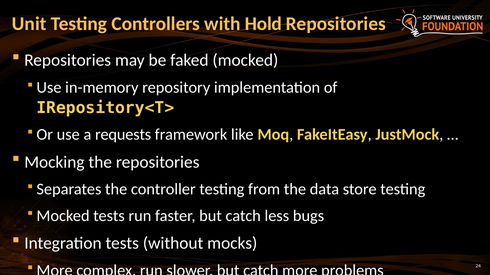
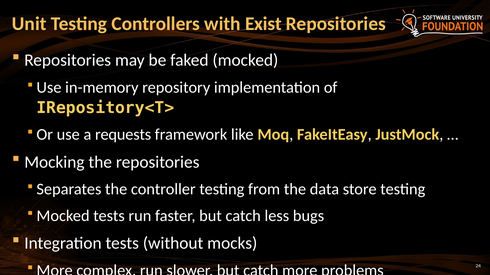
Hold: Hold -> Exist (263, 24)
